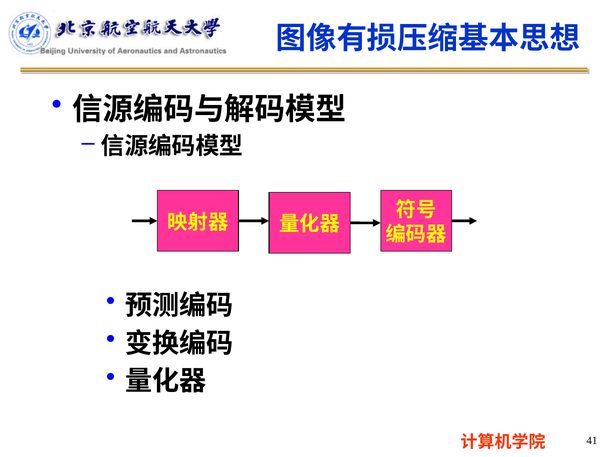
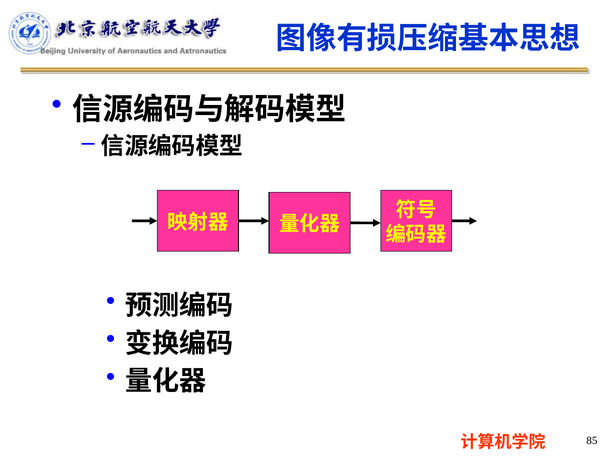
41: 41 -> 85 (592, 440)
